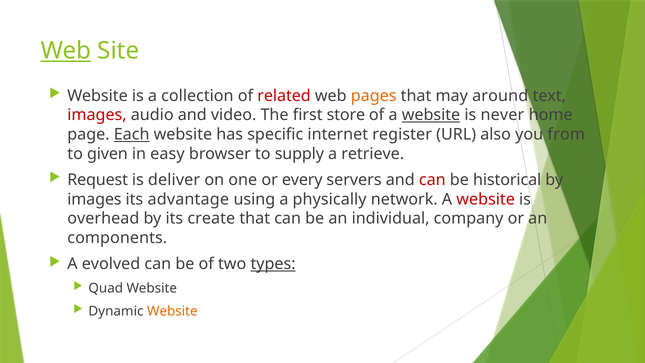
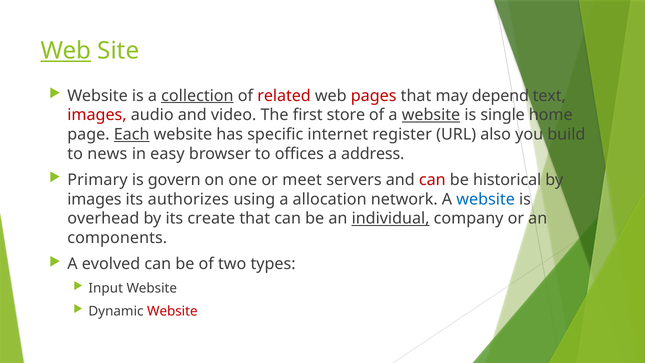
collection underline: none -> present (197, 96)
pages colour: orange -> red (374, 96)
around: around -> depend (500, 96)
never: never -> single (503, 115)
from: from -> build (566, 134)
given: given -> news (107, 154)
supply: supply -> offices (299, 154)
retrieve: retrieve -> address (373, 154)
Request: Request -> Primary (97, 180)
deliver: deliver -> govern (174, 180)
every: every -> meet (302, 180)
advantage: advantage -> authorizes (188, 199)
physically: physically -> allocation (330, 199)
website colour: red -> blue (486, 199)
individual underline: none -> present (391, 218)
types underline: present -> none (273, 264)
Quad: Quad -> Input (106, 288)
Website colour: orange -> red (172, 311)
